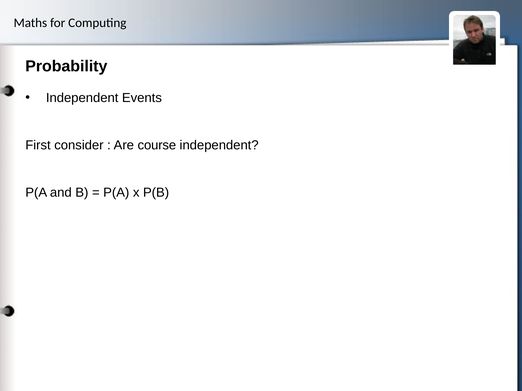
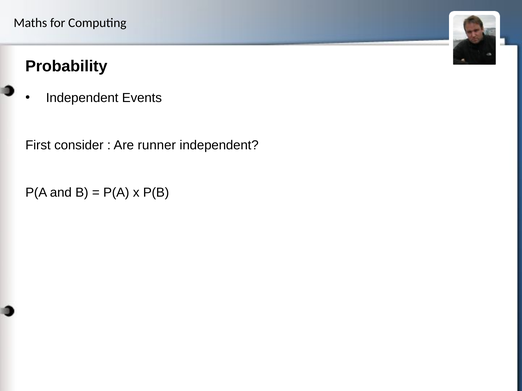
course: course -> runner (157, 145)
